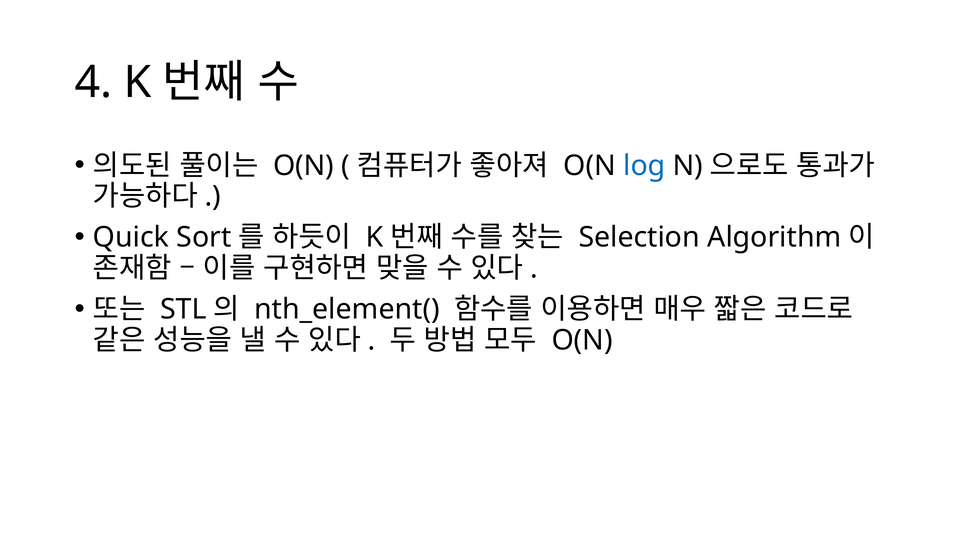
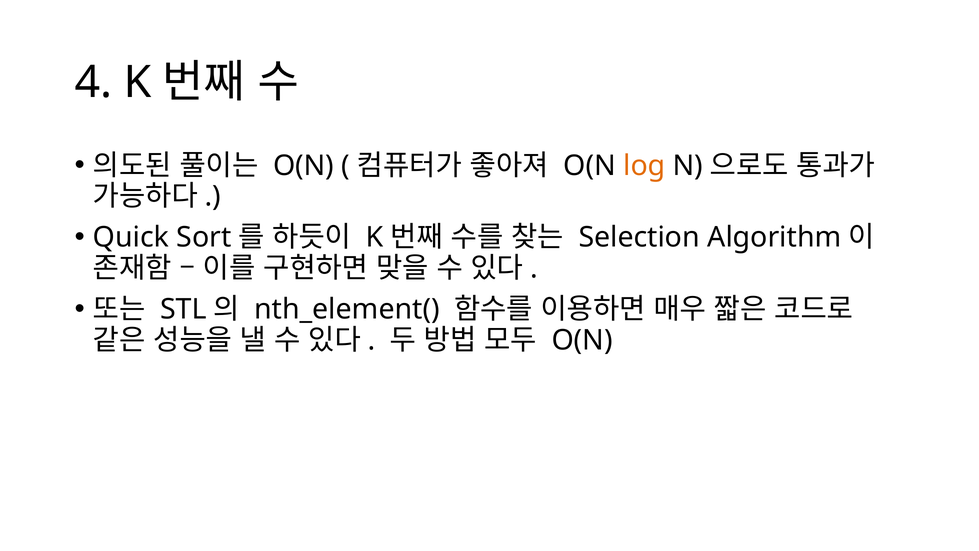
log colour: blue -> orange (644, 166)
